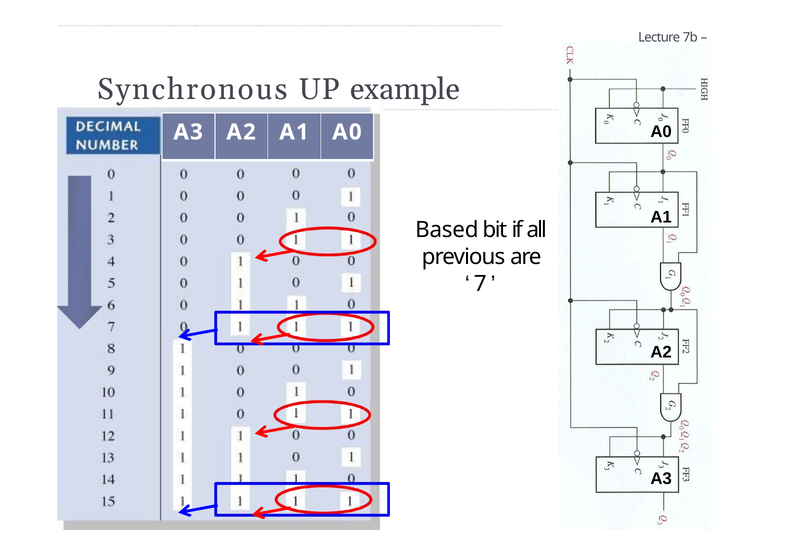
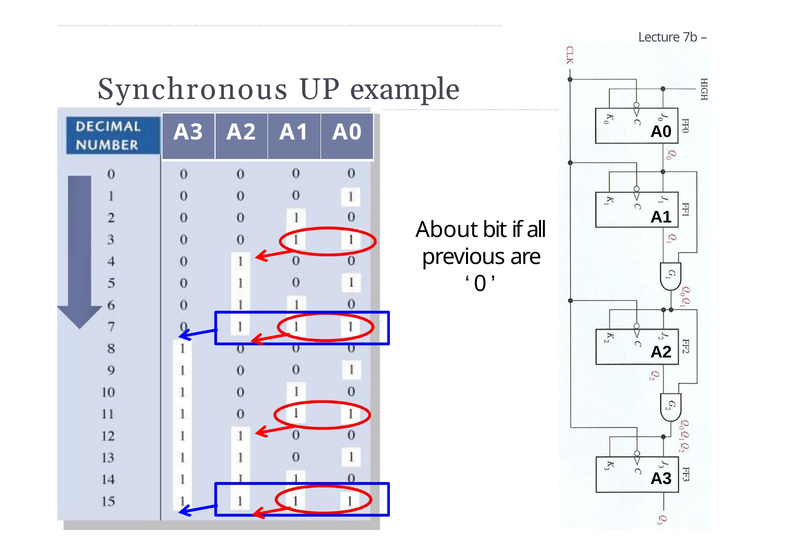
Based: Based -> About (447, 230)
7: 7 -> 0 (480, 284)
